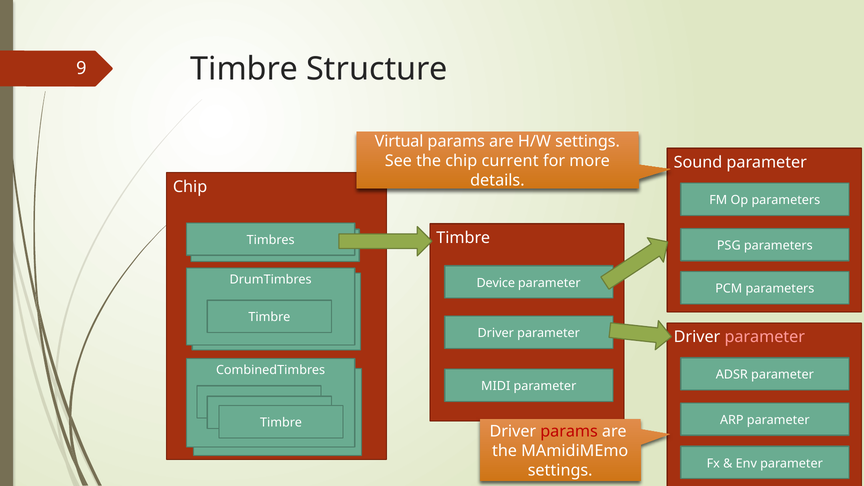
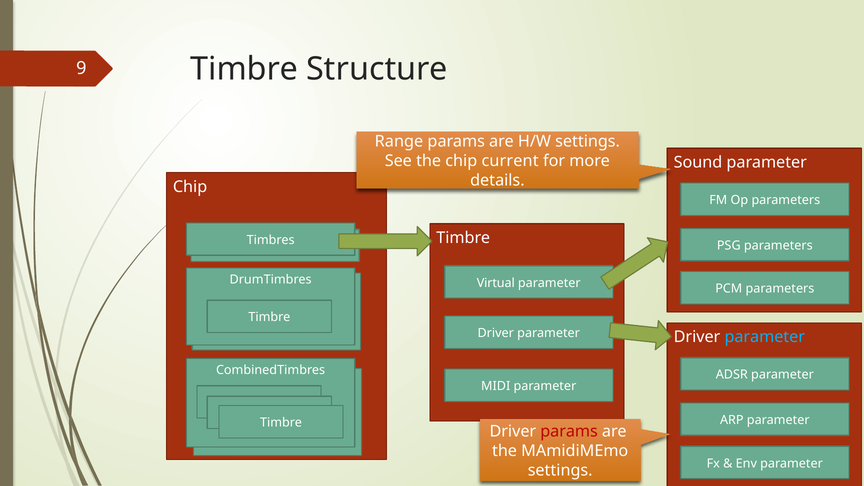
Virtual: Virtual -> Range (399, 142)
Device: Device -> Virtual (496, 283)
parameter colour: pink -> light blue (765, 337)
